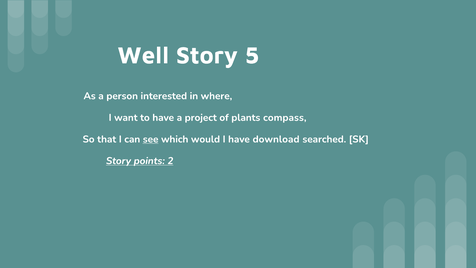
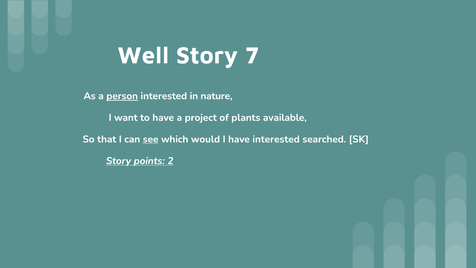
5: 5 -> 7 (252, 55)
person underline: none -> present (122, 96)
where: where -> nature (216, 96)
compass: compass -> available (285, 117)
have download: download -> interested (276, 139)
